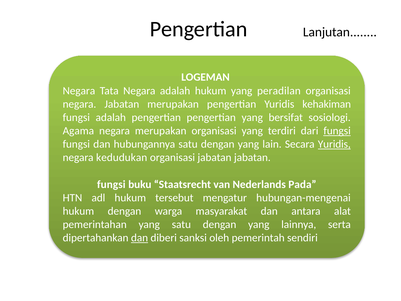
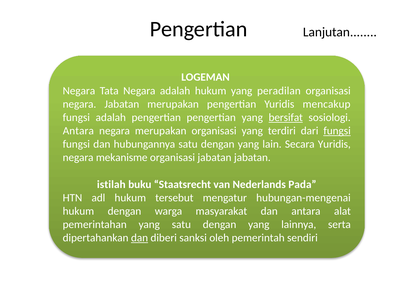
kehakiman: kehakiman -> mencakup (327, 104)
bersifat underline: none -> present (286, 117)
Agama: Agama -> Antara (78, 131)
Yuridis underline: present -> none (334, 144)
kedudukan: kedudukan -> mekanisme (122, 157)
fungsi: fungsi -> istilah (111, 184)
